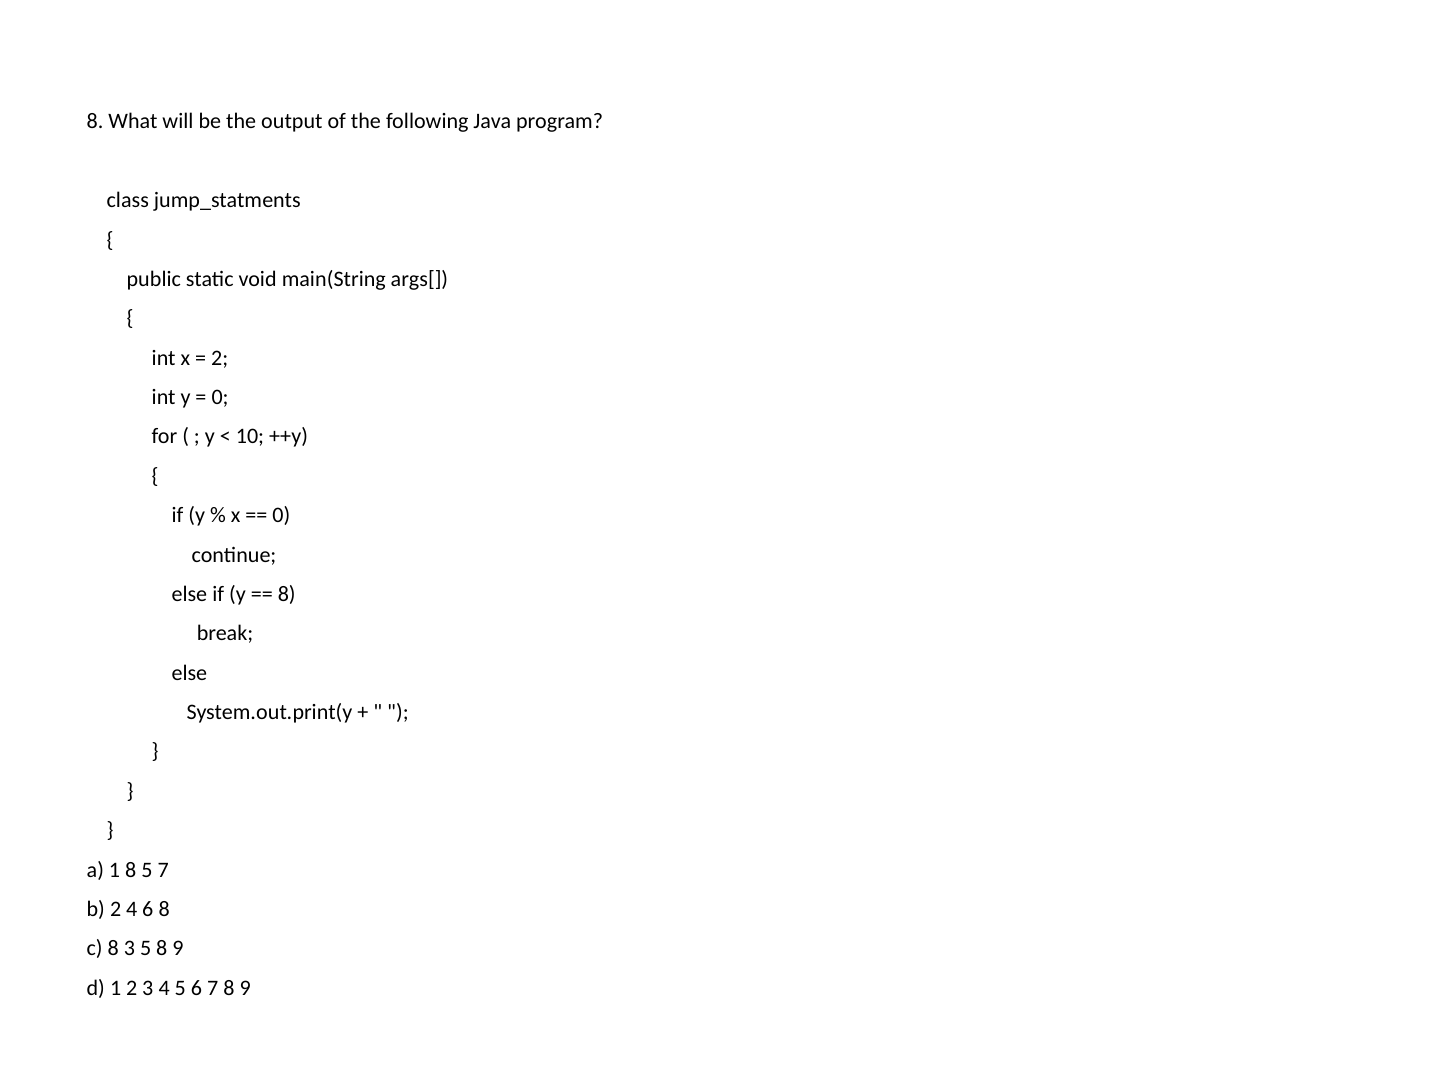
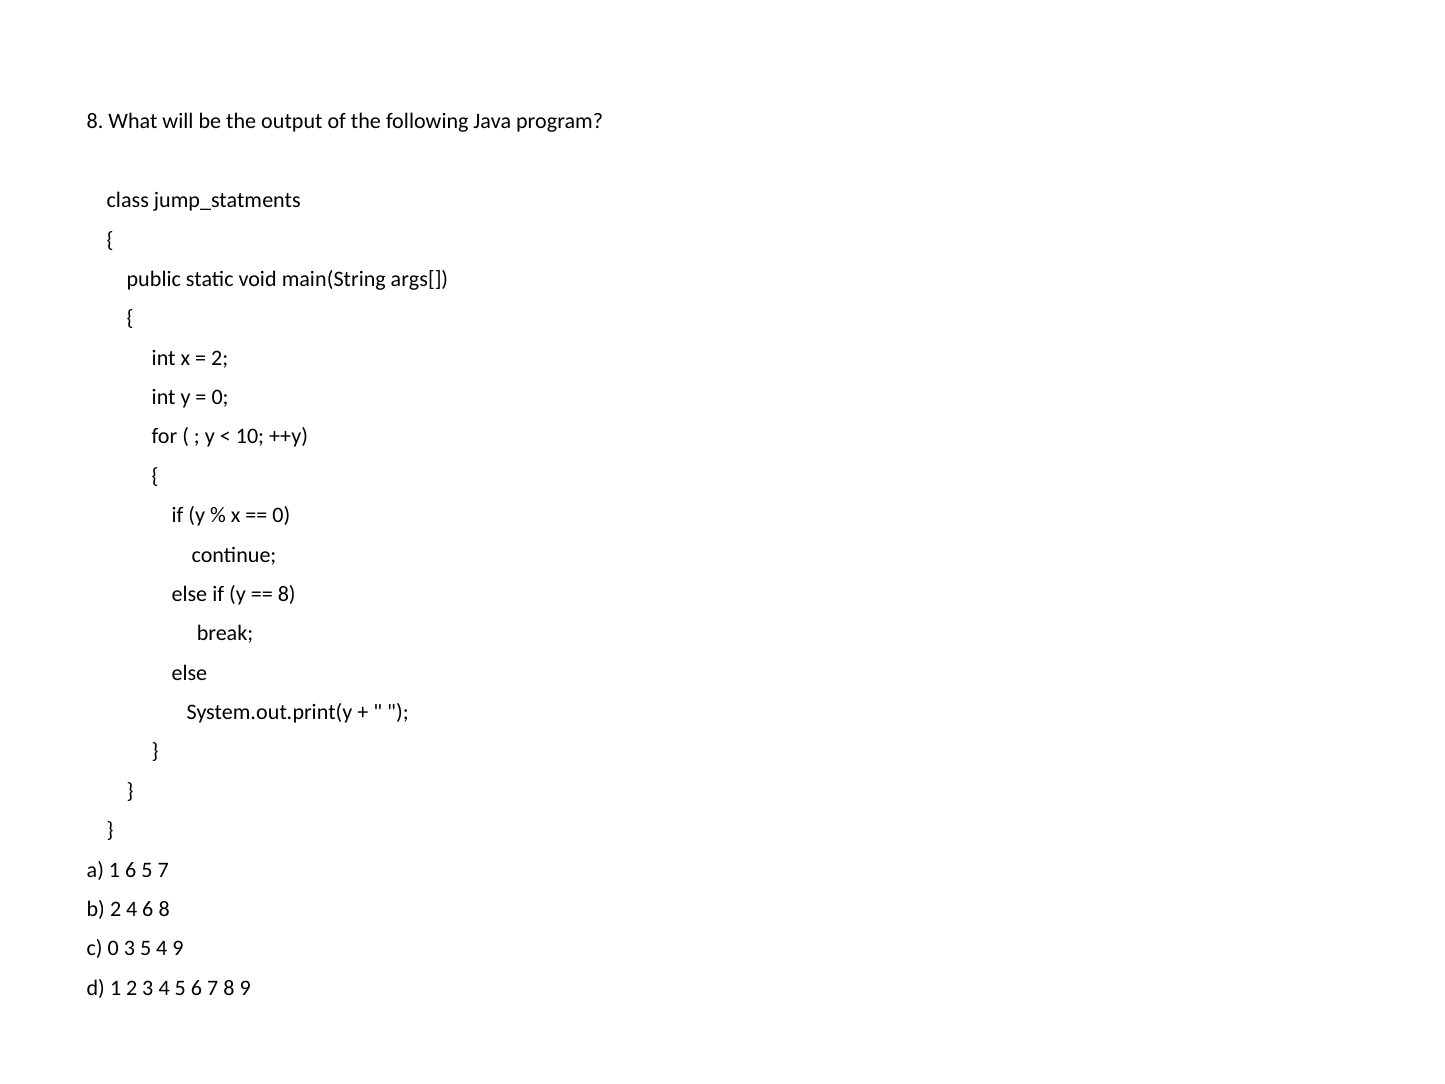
1 8: 8 -> 6 (131, 870)
c 8: 8 -> 0 (113, 948)
5 8: 8 -> 4 (162, 948)
